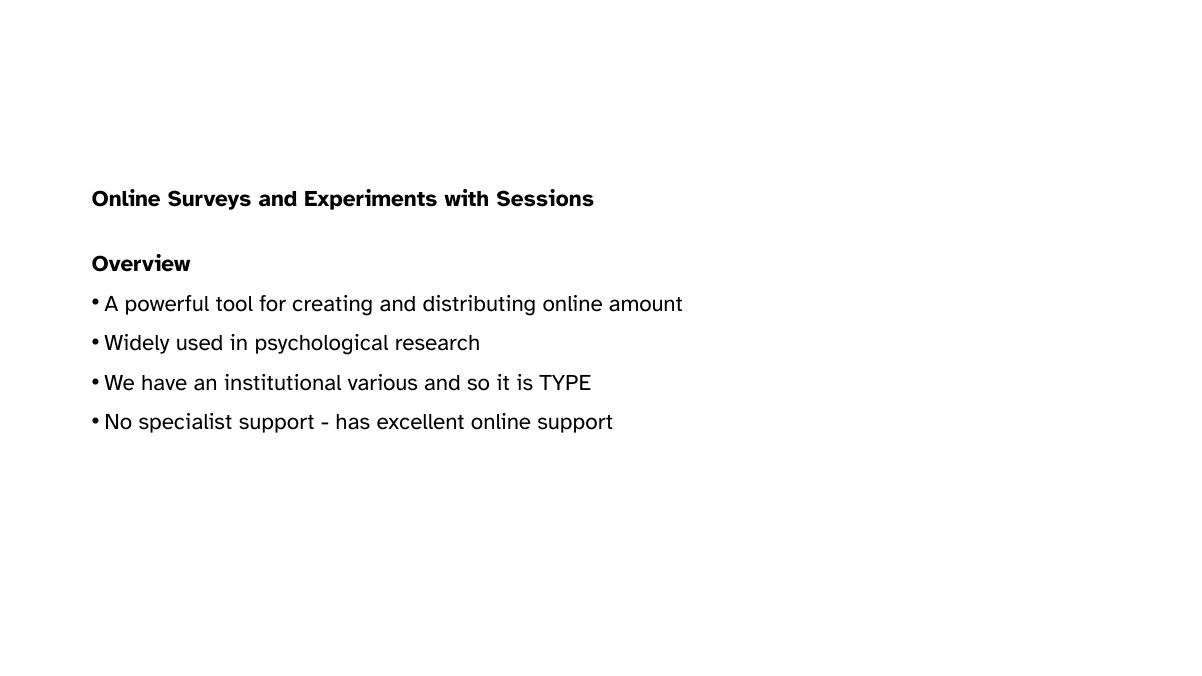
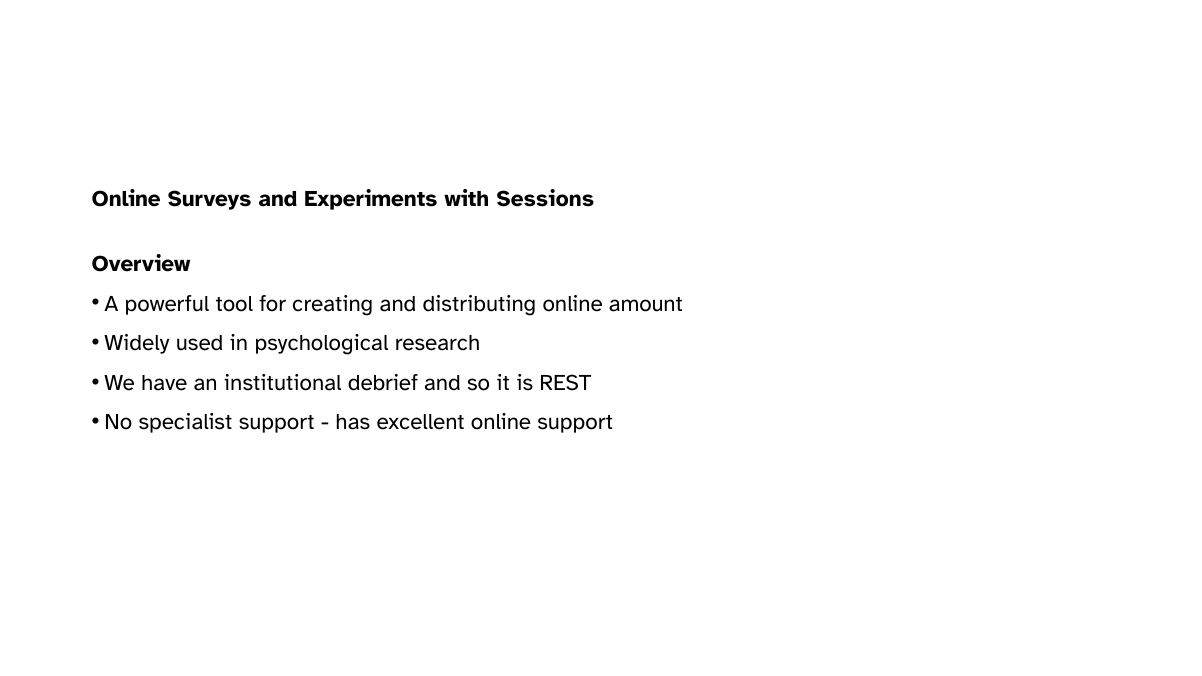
various: various -> debrief (383, 383)
TYPE: TYPE -> REST (565, 383)
